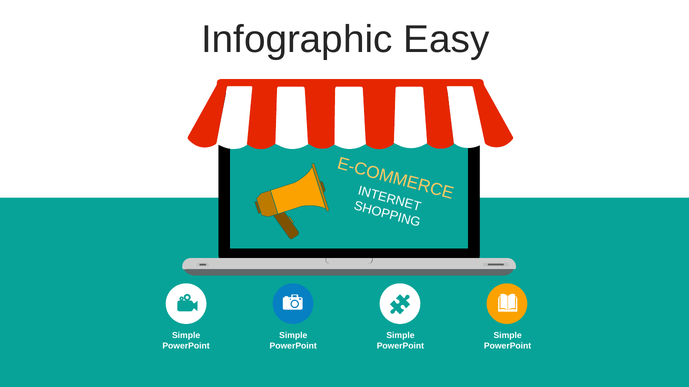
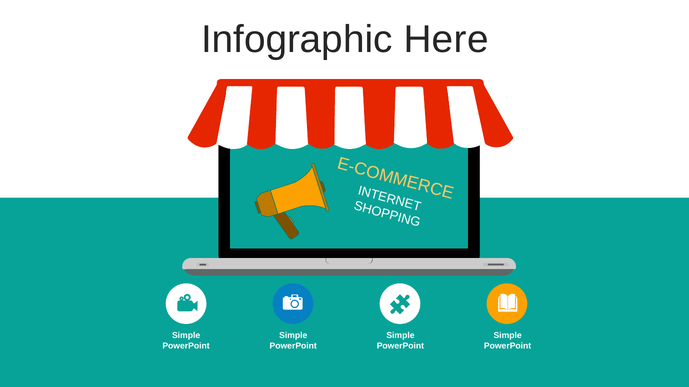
Easy: Easy -> Here (446, 39)
